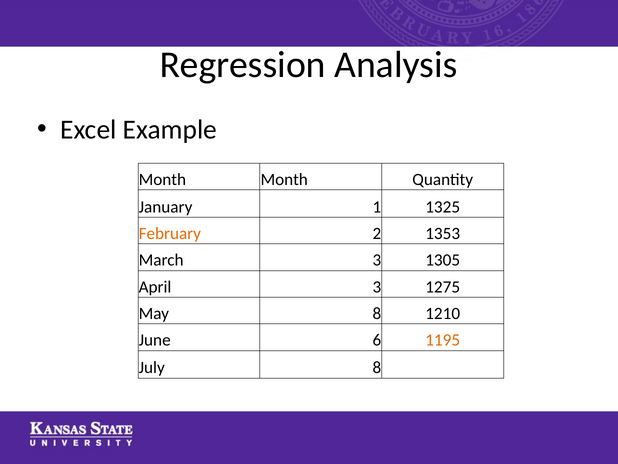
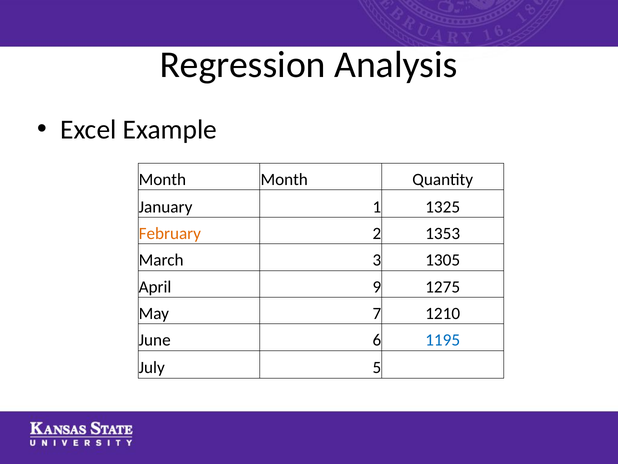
April 3: 3 -> 9 (377, 287)
May 8: 8 -> 7 (377, 313)
1195 colour: orange -> blue (443, 340)
July 8: 8 -> 5 (377, 367)
